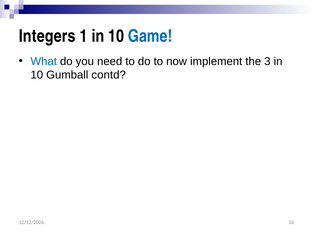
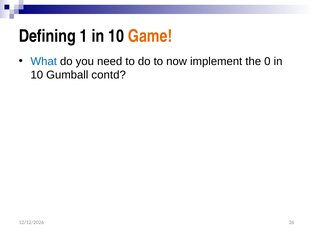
Integers: Integers -> Defining (47, 36)
Game colour: blue -> orange (150, 36)
3: 3 -> 0 (267, 61)
